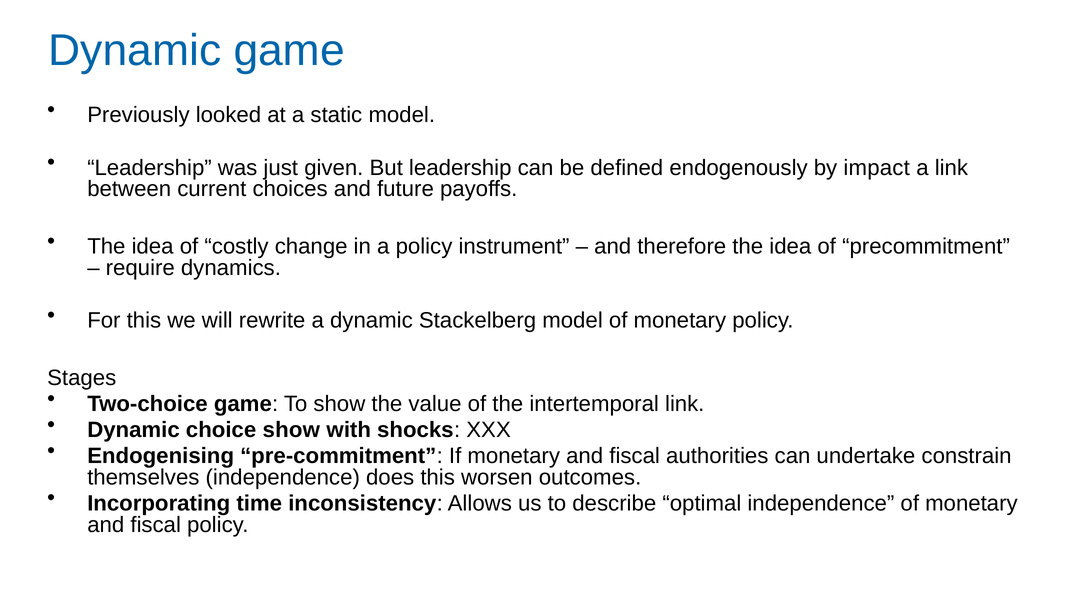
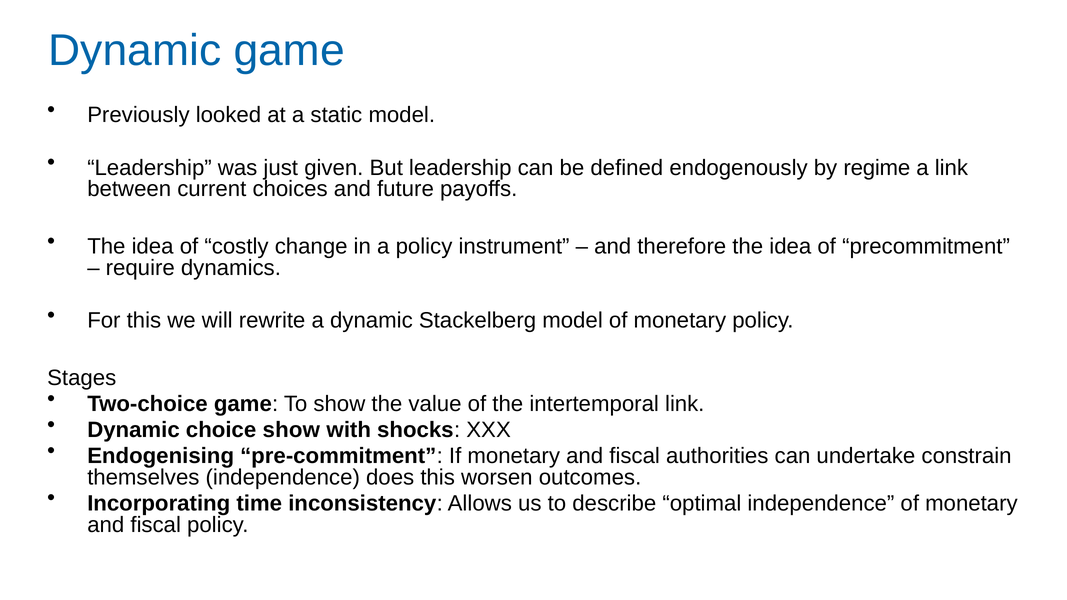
impact: impact -> regime (877, 168)
